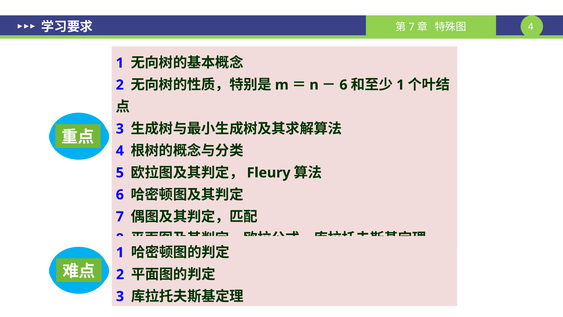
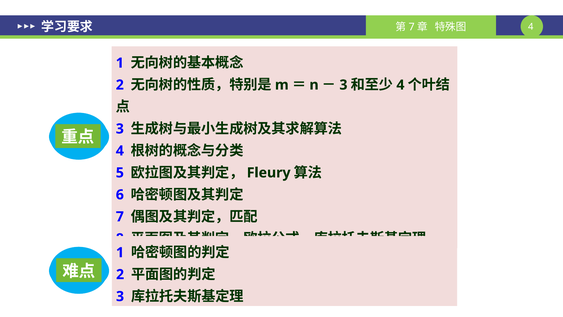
6: 6 -> 3 (343, 85)
1: 1 -> 4 (400, 85)
